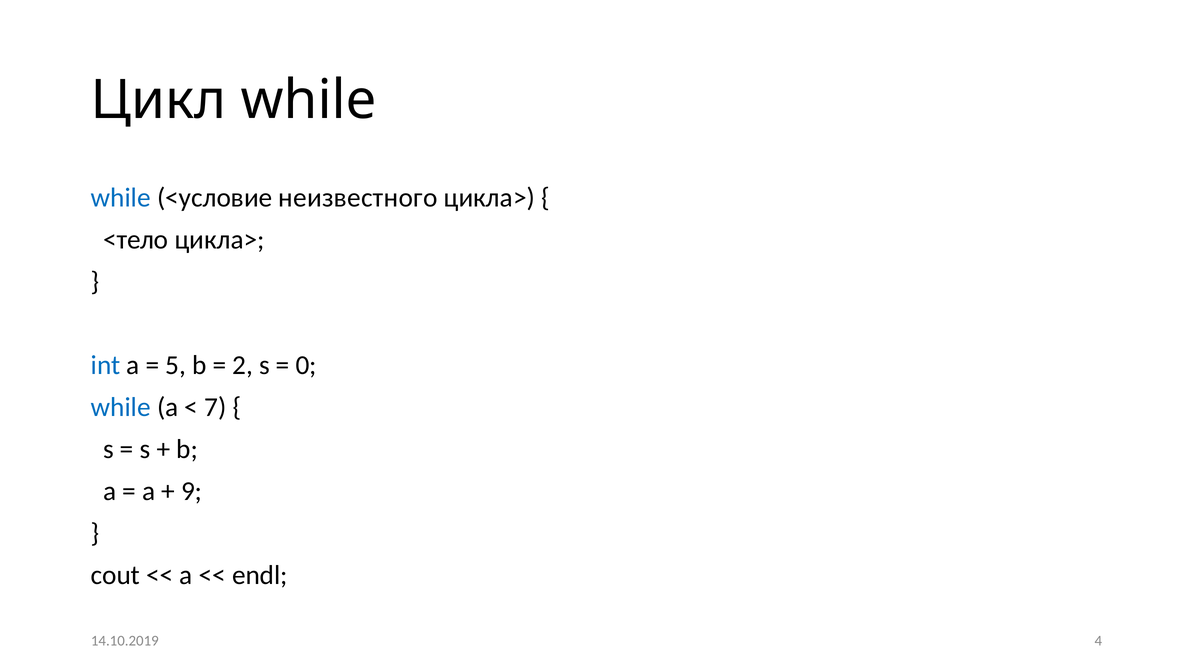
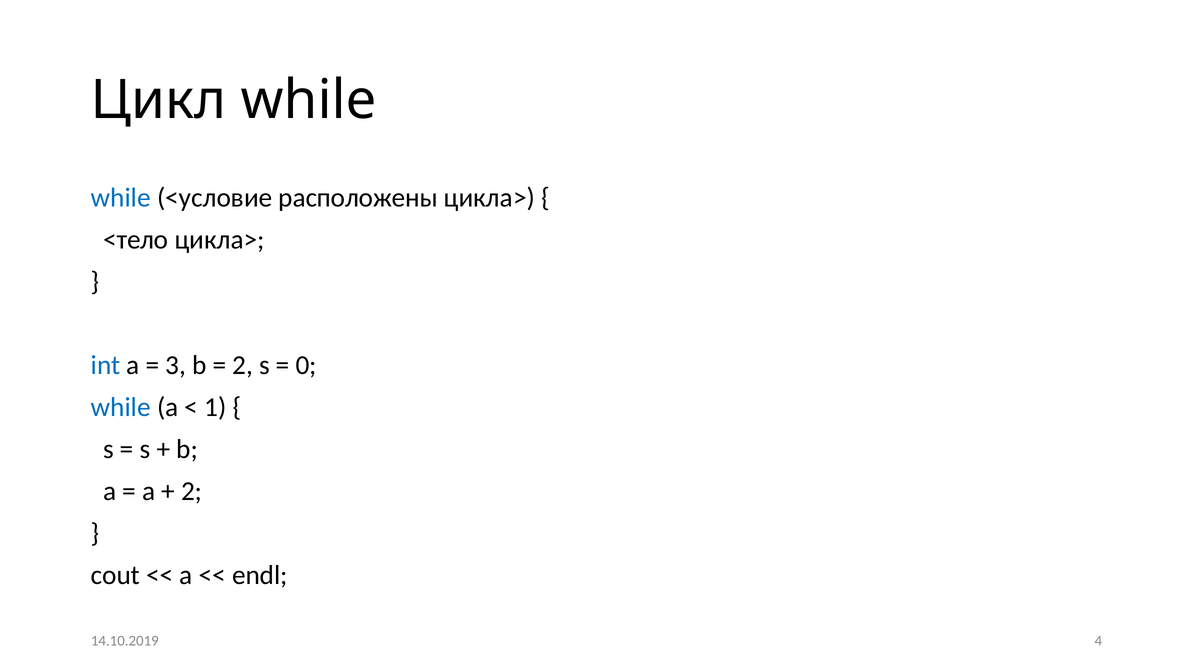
неизвестного: неизвестного -> расположены (358, 198)
5: 5 -> 3 (176, 365)
7: 7 -> 1 (215, 407)
9: 9 -> 2 (192, 491)
